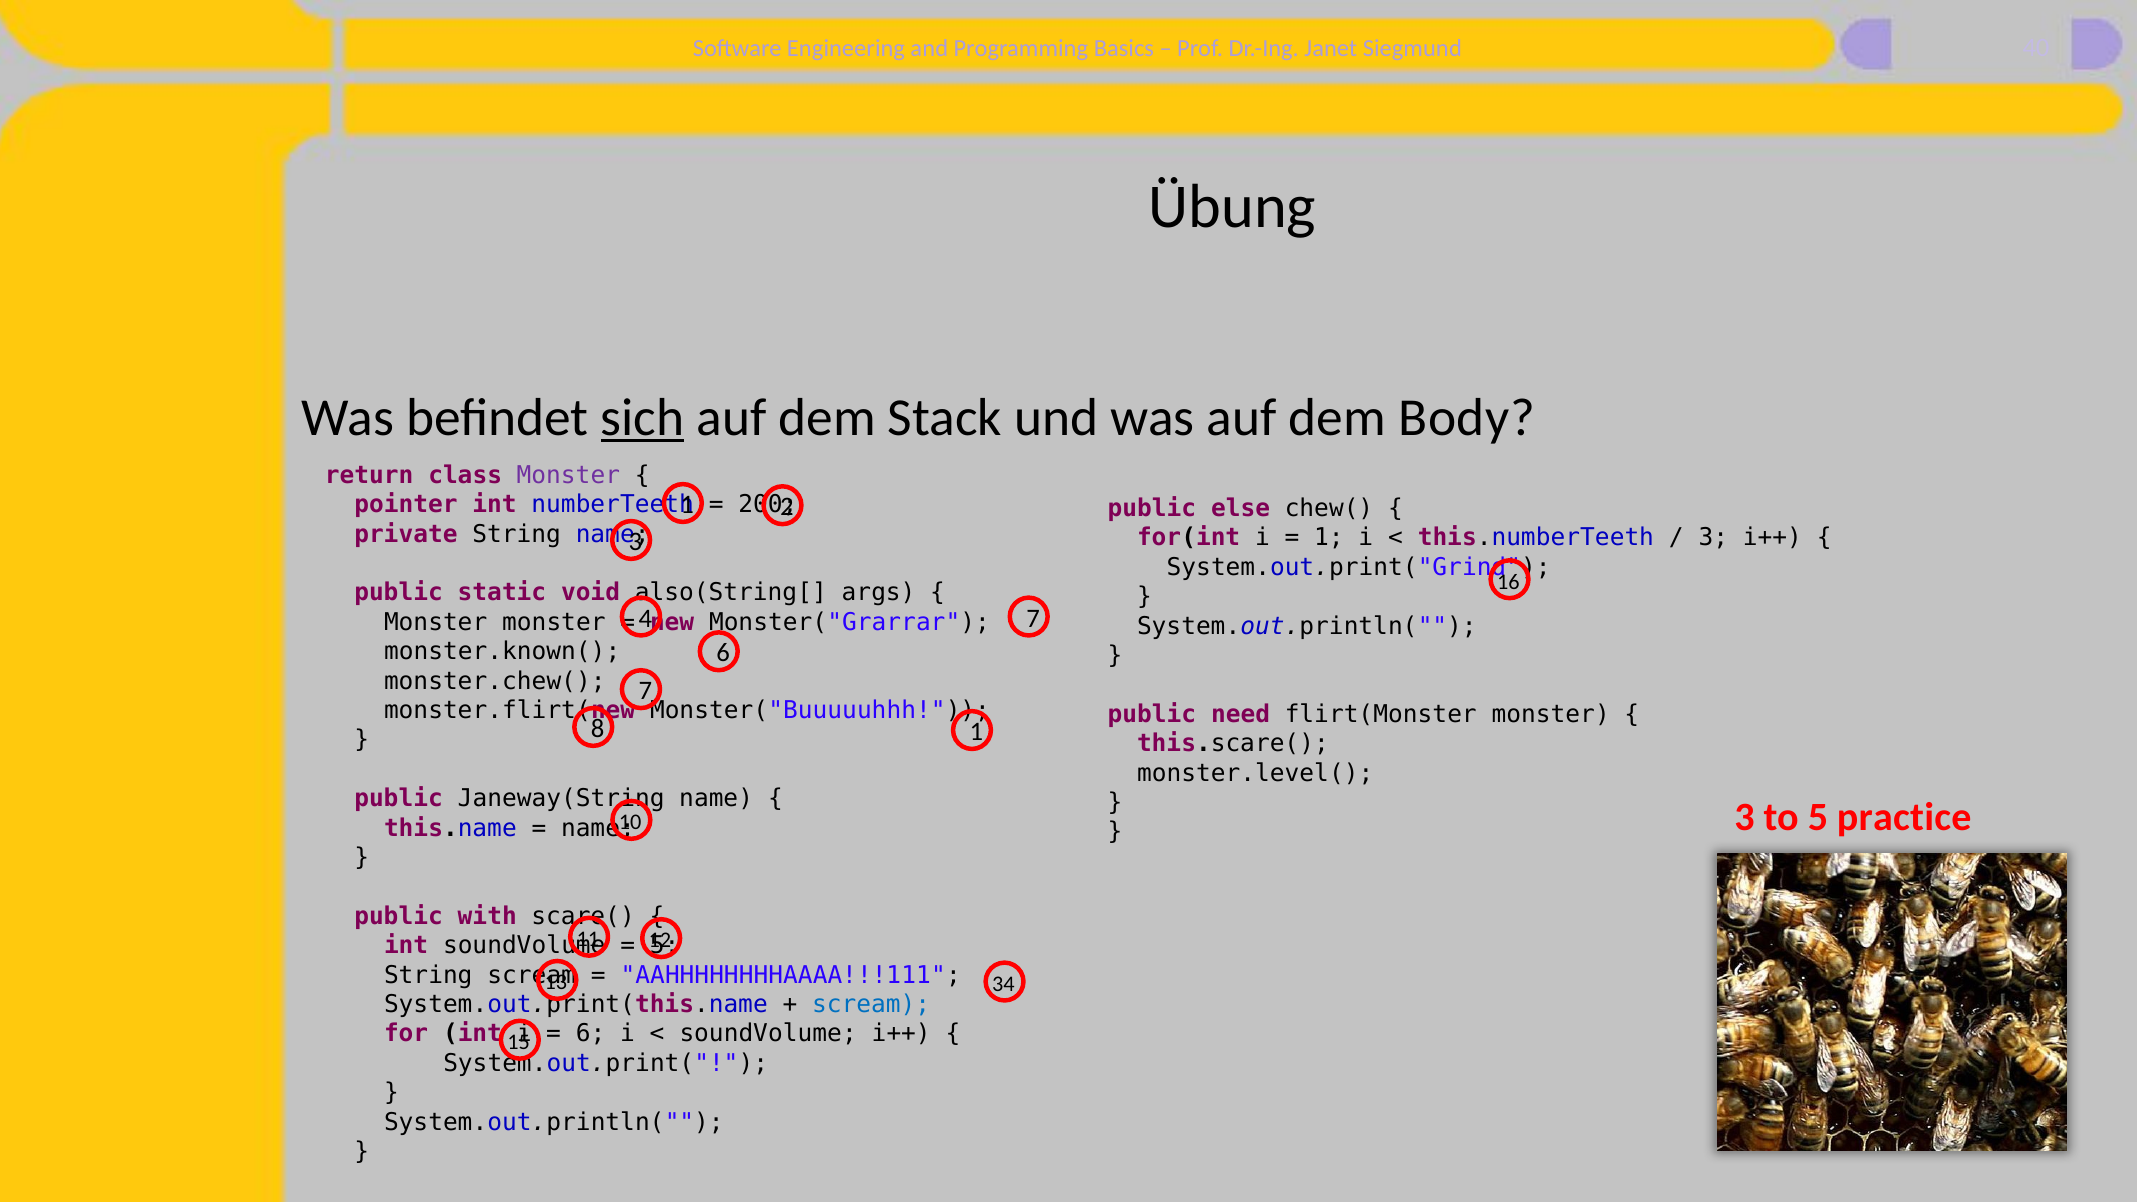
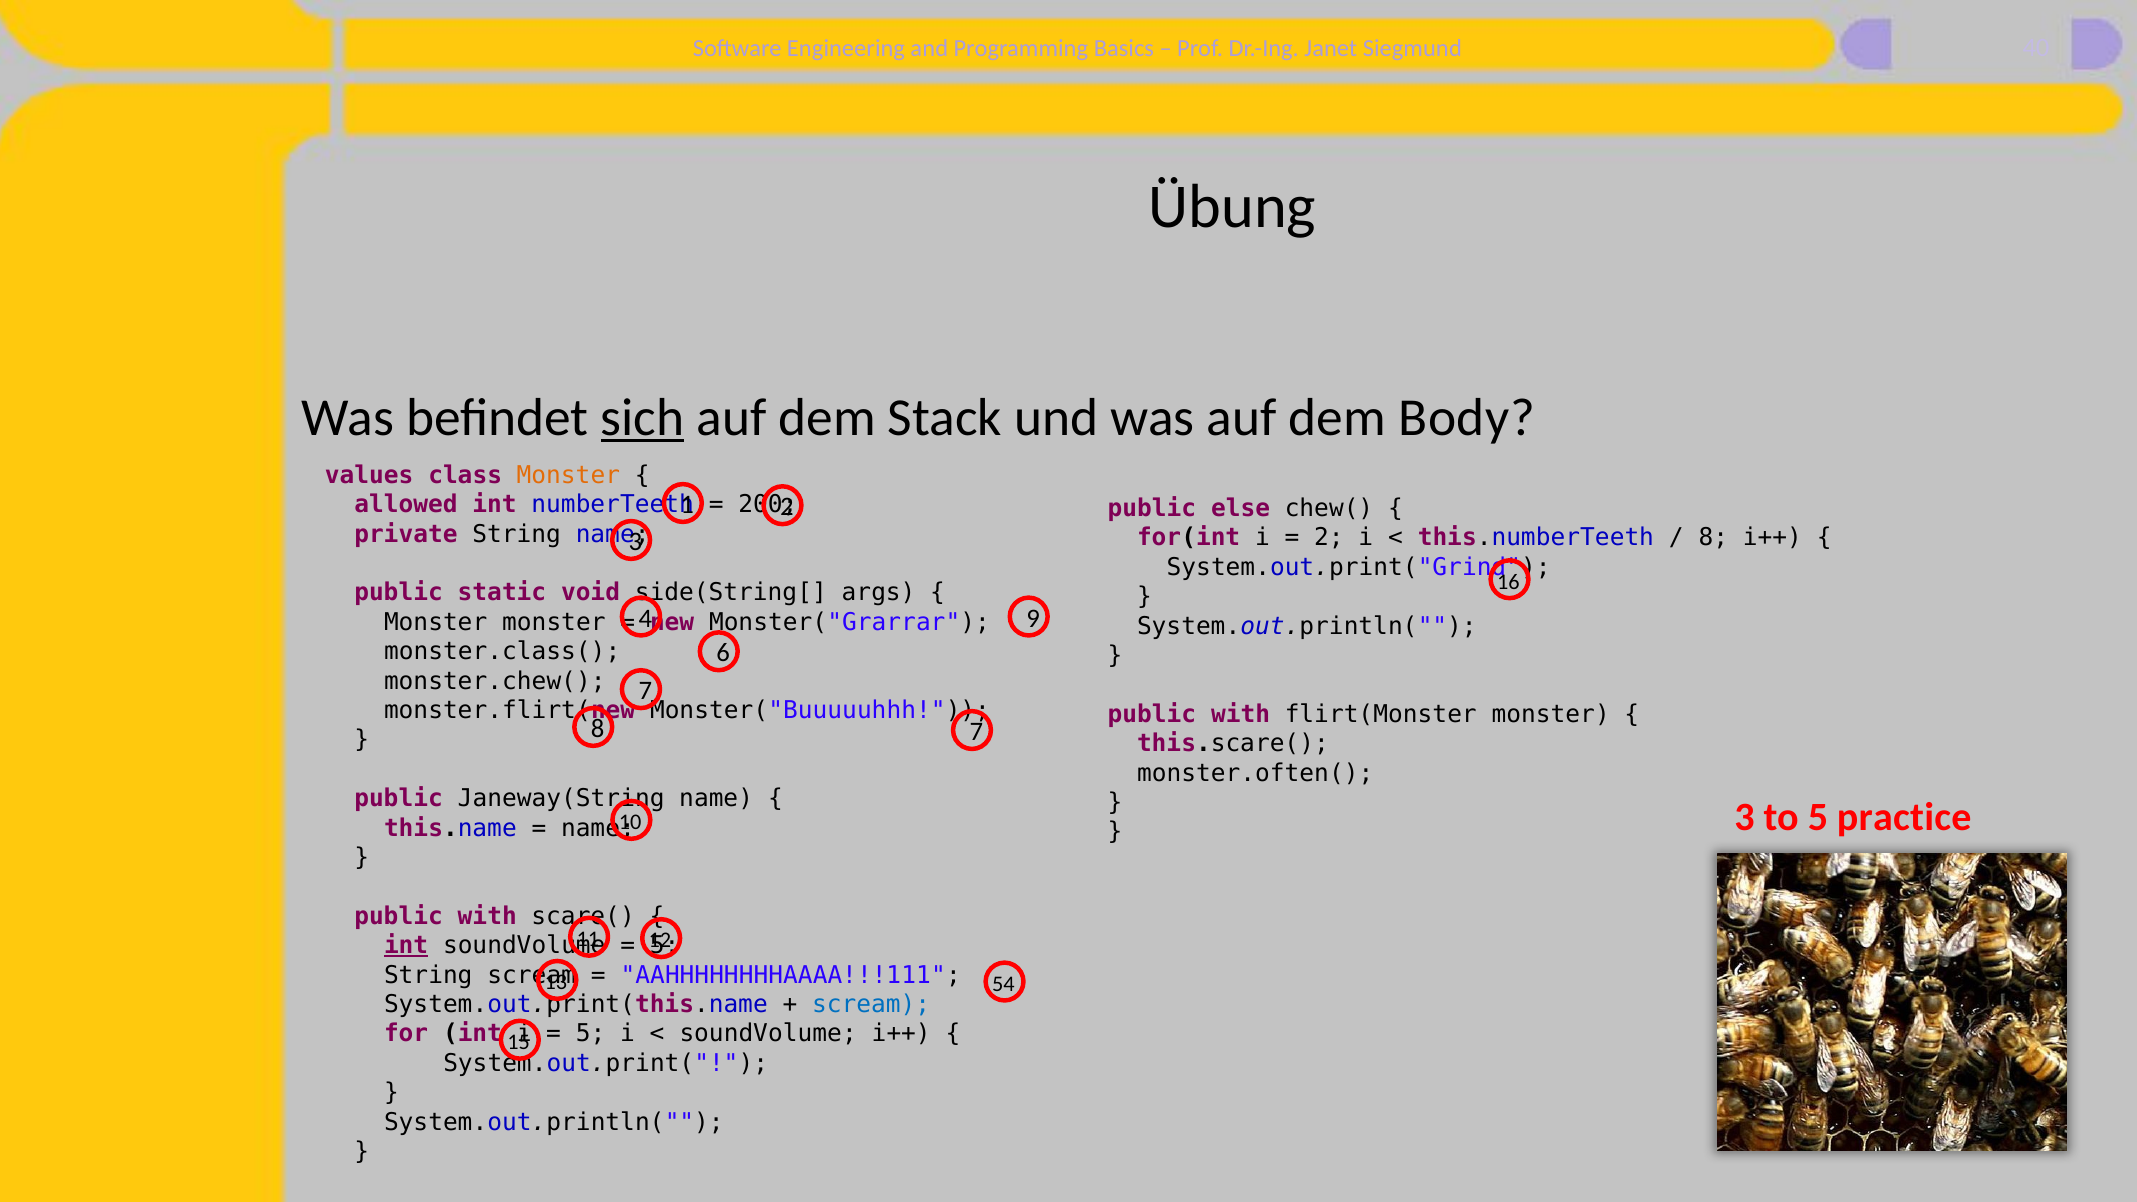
return: return -> values (369, 475)
Monster colour: purple -> orange (568, 475)
pointer: pointer -> allowed (406, 505)
1: 1 -> 2 (1329, 538)
3: 3 -> 8 (1713, 538)
also(String[: also(String[ -> side(String[ (731, 593)
4 7: 7 -> 9 (1033, 618)
monster.known(: monster.known( -> monster.class( (502, 652)
need: need -> with (1241, 714)
8 1: 1 -> 7 (976, 732)
monster.level(: monster.level( -> monster.often( (1255, 773)
int underline: none -> present (406, 946)
34: 34 -> 54 (1003, 984)
6: 6 -> 5 (591, 1034)
